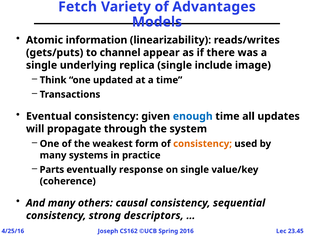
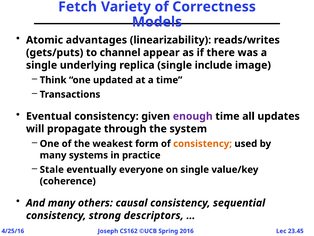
Advantages: Advantages -> Correctness (214, 7)
information: information -> advantages (96, 40)
enough colour: blue -> purple (193, 116)
Parts: Parts -> Stale (52, 169)
response: response -> everyone (141, 169)
